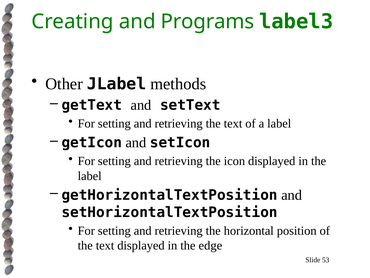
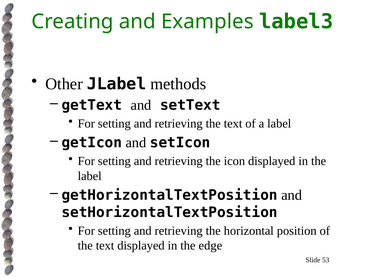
Programs: Programs -> Examples (207, 21)
